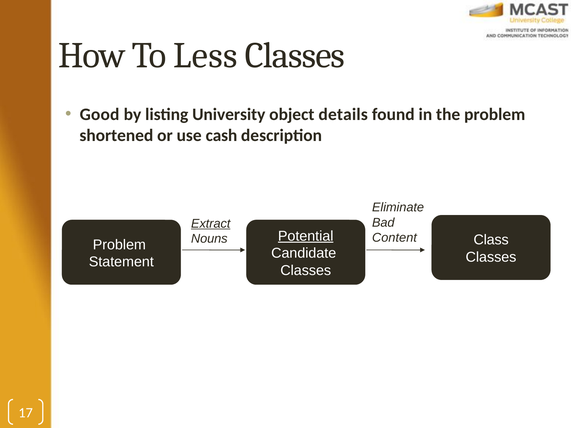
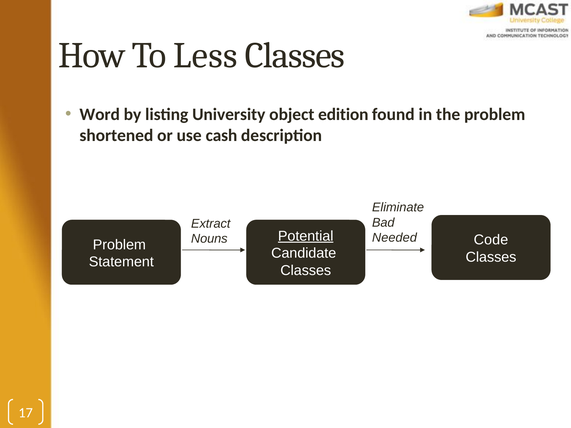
Good: Good -> Word (100, 114)
details: details -> edition (343, 114)
Extract underline: present -> none (211, 224)
Content: Content -> Needed (394, 238)
Class: Class -> Code (491, 240)
